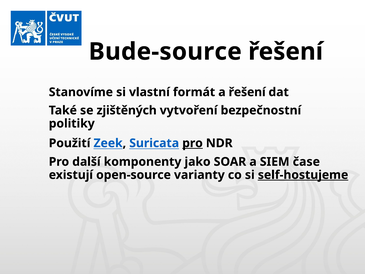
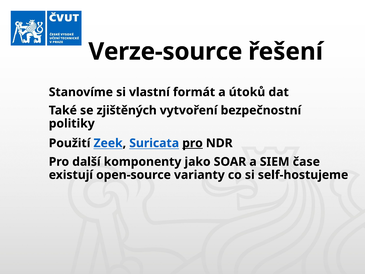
Bude-source: Bude-source -> Verze-source (165, 52)
a řešení: řešení -> útoků (247, 92)
self-hostujeme underline: present -> none (303, 175)
